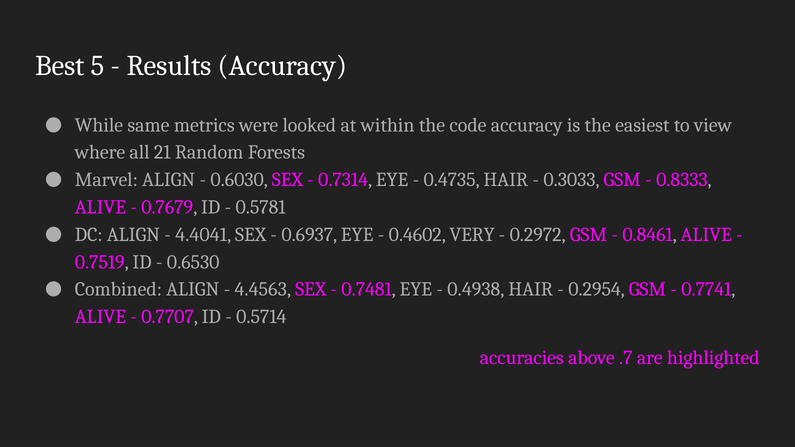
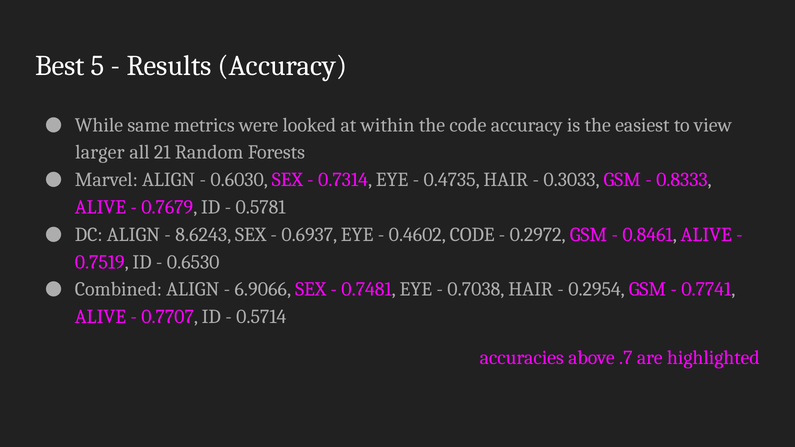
where: where -> larger (100, 152)
4.4041: 4.4041 -> 8.6243 (203, 235)
0.4602 VERY: VERY -> CODE (472, 235)
4.4563: 4.4563 -> 6.9066 (263, 290)
0.4938: 0.4938 -> 0.7038 (476, 290)
